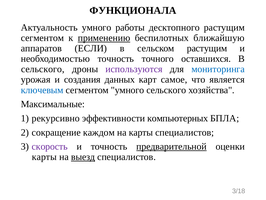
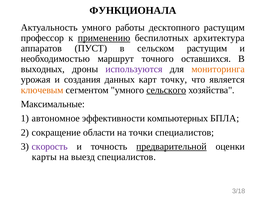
сегментом: сегментом -> профессор (42, 38)
ближайшую: ближайшую -> архитектура (219, 38)
ЕСЛИ: ЕСЛИ -> ПУСТ (91, 48)
необходимостью точность: точность -> маршрут (116, 59)
сельского: сельского -> выходных (43, 69)
мониторинга colour: blue -> orange (218, 69)
самое: самое -> точку (174, 79)
ключевым colour: blue -> orange (42, 90)
сельского underline: none -> present (166, 90)
рекурсивно: рекурсивно -> автономное (56, 118)
каждом: каждом -> области (99, 132)
на карты: карты -> точки (141, 132)
выезд underline: present -> none (83, 157)
